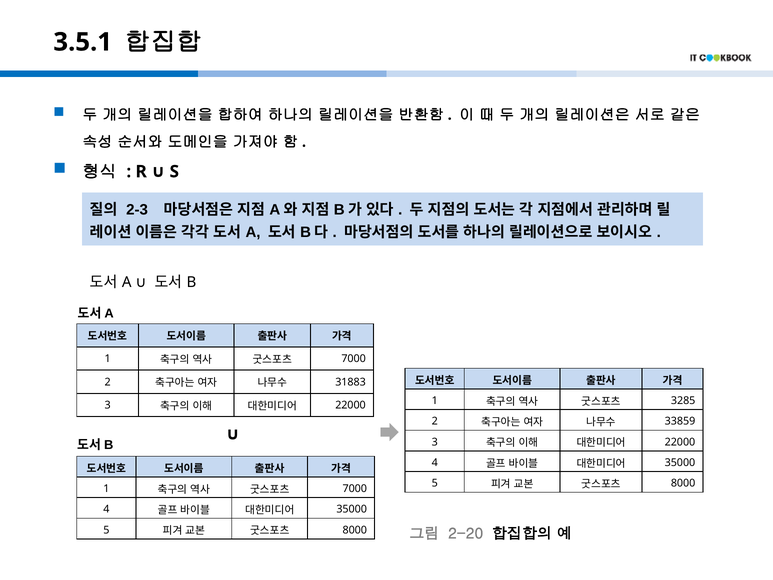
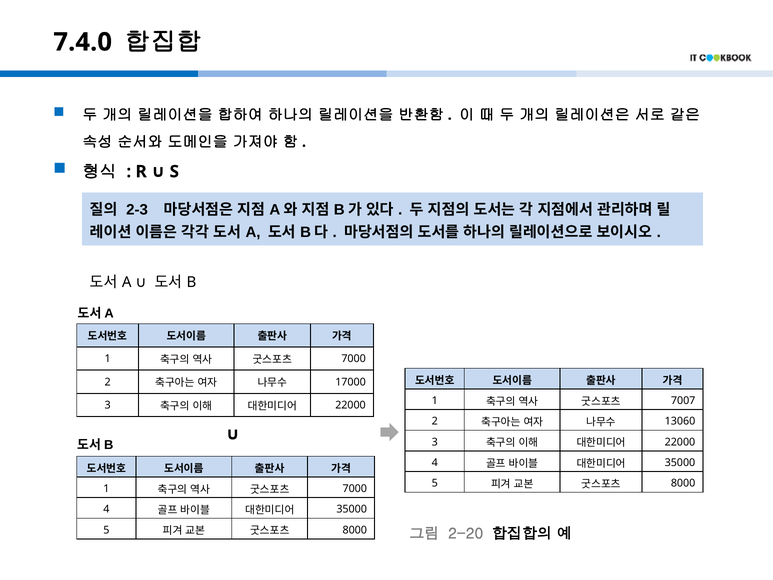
3.5.1: 3.5.1 -> 7.4.0 (83, 42)
31883: 31883 -> 17000 (351, 382)
3285: 3285 -> 7007 (683, 401)
33859: 33859 -> 13060 (680, 421)
